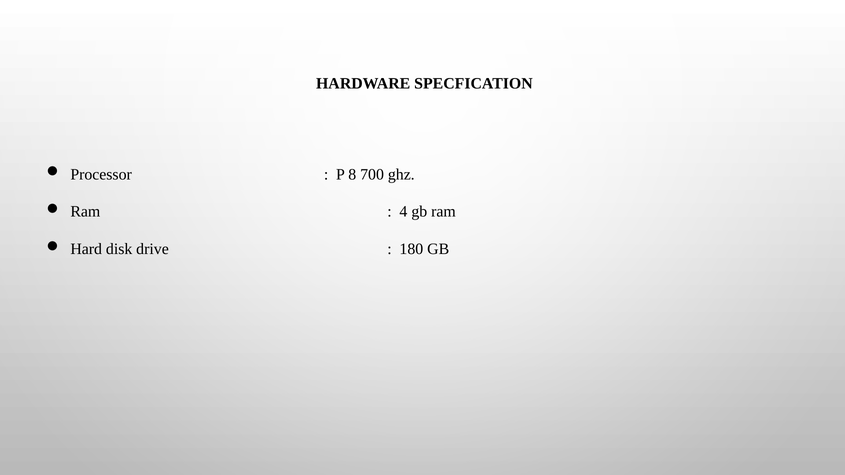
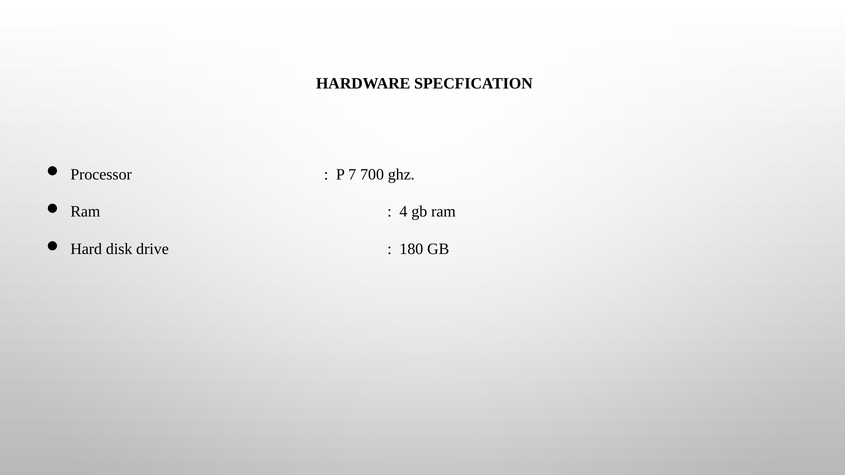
8: 8 -> 7 (352, 174)
